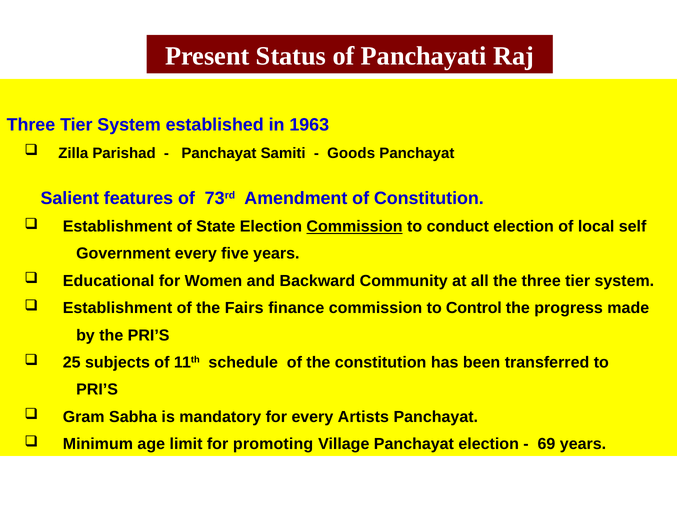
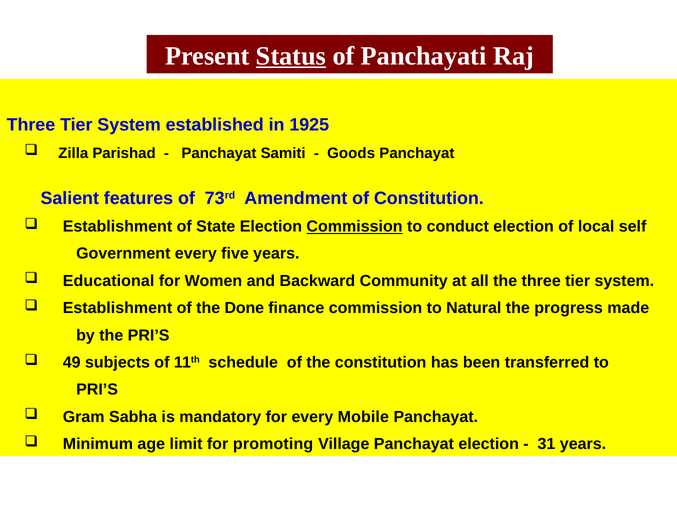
Status underline: none -> present (291, 56)
1963: 1963 -> 1925 (309, 125)
Fairs: Fairs -> Done (244, 308)
Control: Control -> Natural (474, 308)
25: 25 -> 49 (72, 362)
Artists: Artists -> Mobile (363, 417)
69: 69 -> 31 (546, 444)
